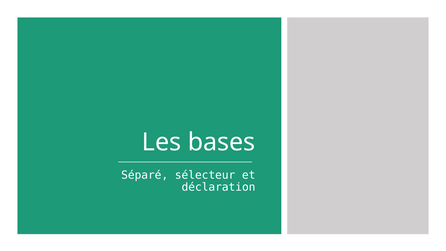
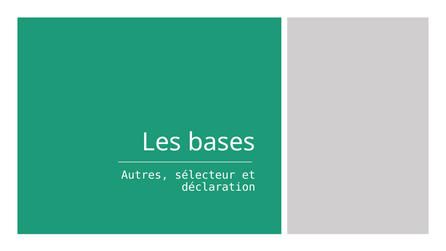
Séparé: Séparé -> Autres (145, 175)
